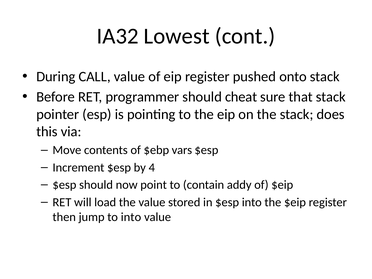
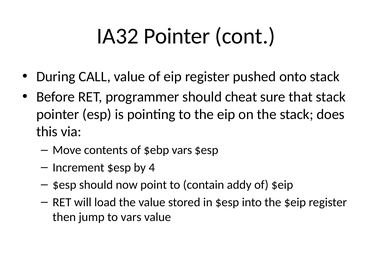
IA32 Lowest: Lowest -> Pointer (177, 36)
to into: into -> vars (131, 217)
